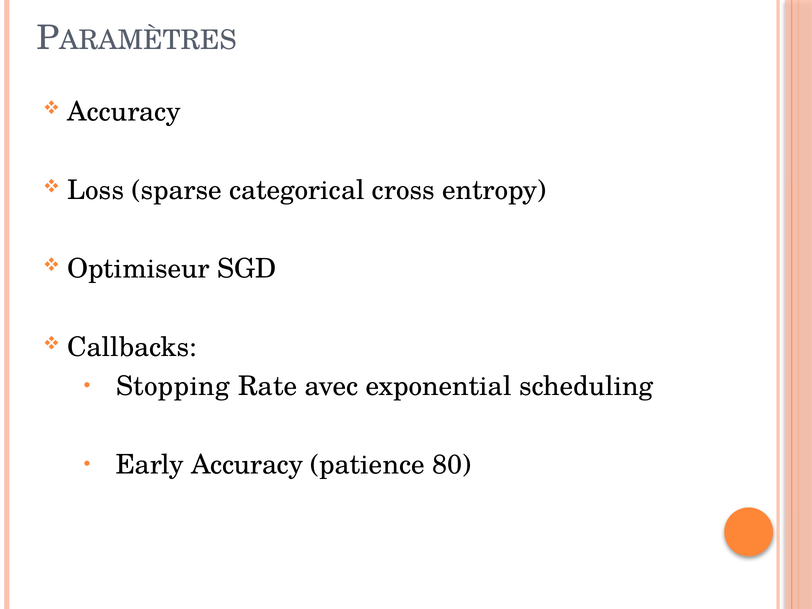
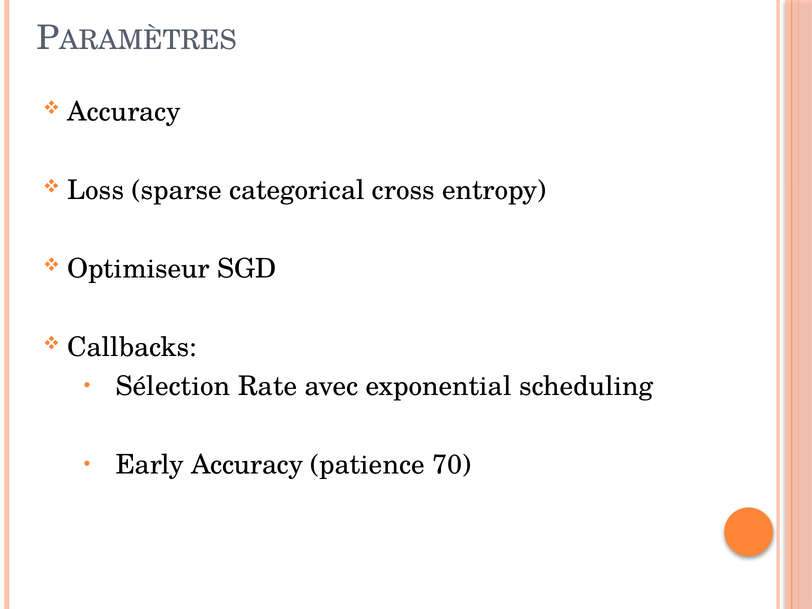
Stopping: Stopping -> Sélection (173, 386)
80: 80 -> 70 (452, 465)
